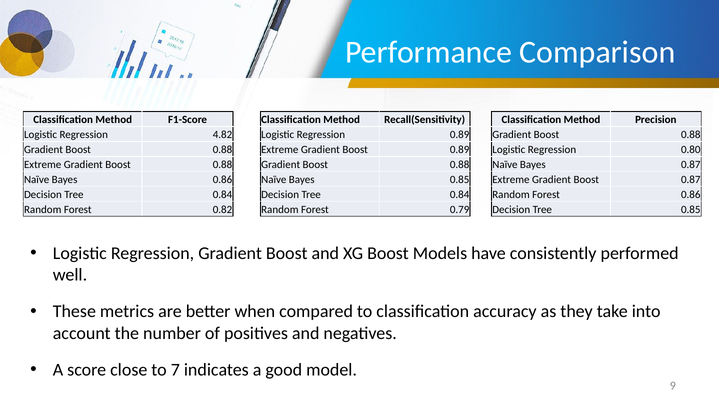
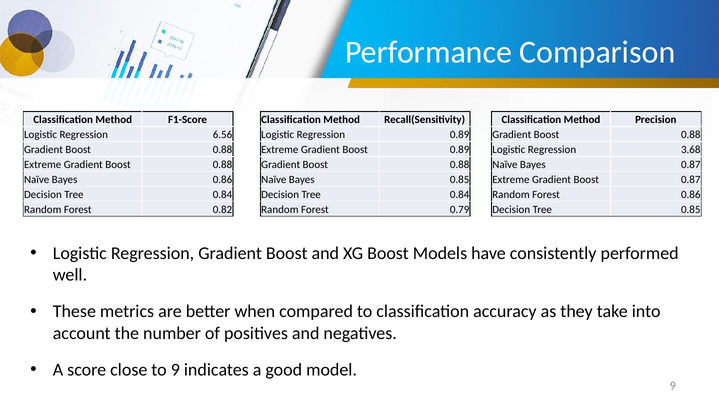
4.82: 4.82 -> 6.56 (222, 135)
0.80: 0.80 -> 3.68 (691, 150)
to 7: 7 -> 9 (175, 370)
